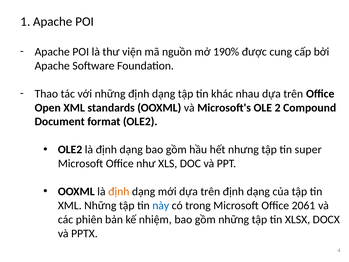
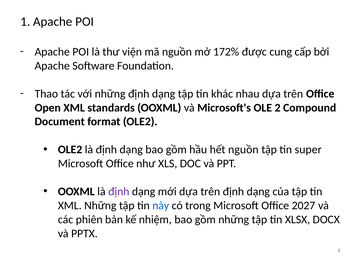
190%: 190% -> 172% (226, 52)
hết nhưng: nhưng -> nguồn (243, 149)
định colour: orange -> purple (119, 191)
2061: 2061 -> 2027 (303, 205)
